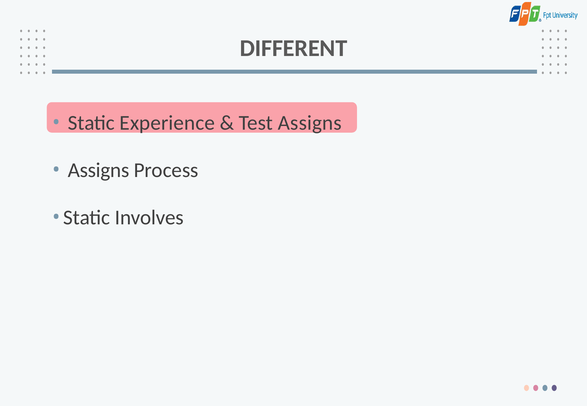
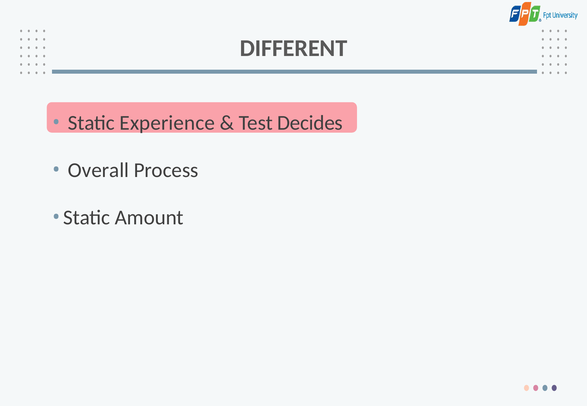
Test Assigns: Assigns -> Decides (310, 123)
Assigns: Assigns -> Overall (98, 170)
Involves: Involves -> Amount (149, 218)
